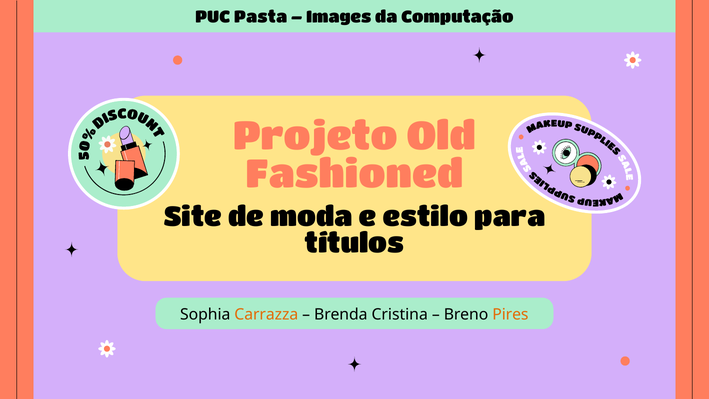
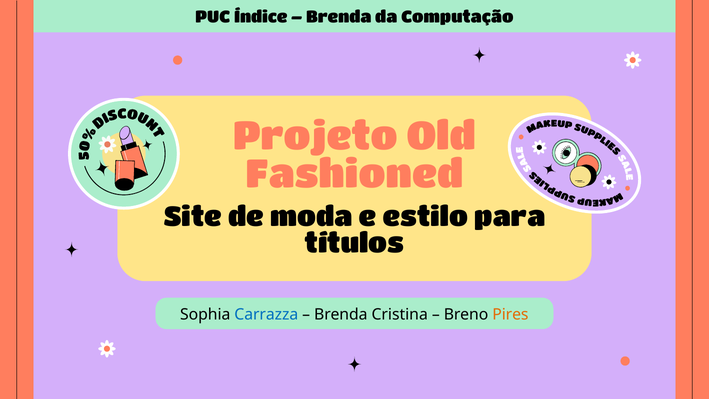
Pasta: Pasta -> Índice (261, 17)
Images: Images -> Brenda (339, 17)
Carrazza colour: orange -> blue (266, 315)
